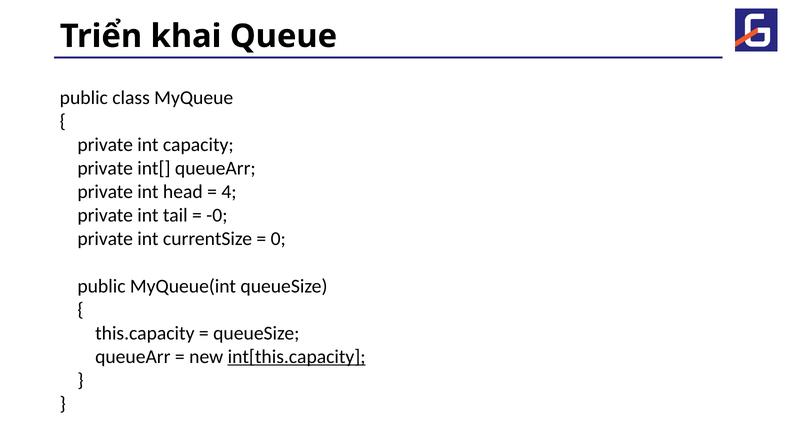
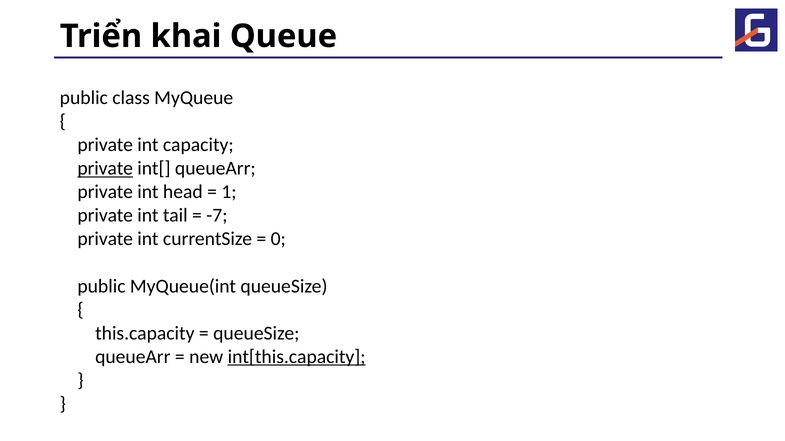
private underline: none -> present (105, 169)
4: 4 -> 1 (229, 192)
-0: -0 -> -7 (217, 216)
